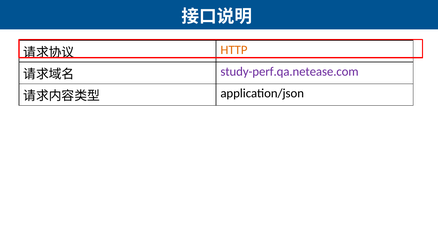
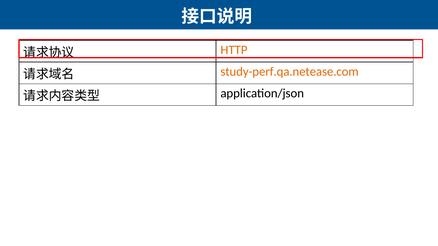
study-perf.qa.netease.com colour: purple -> orange (290, 72)
